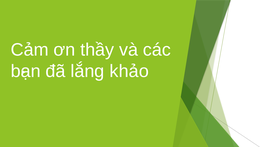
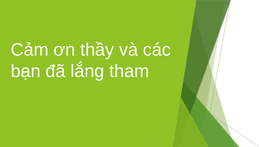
khảo: khảo -> tham (129, 71)
